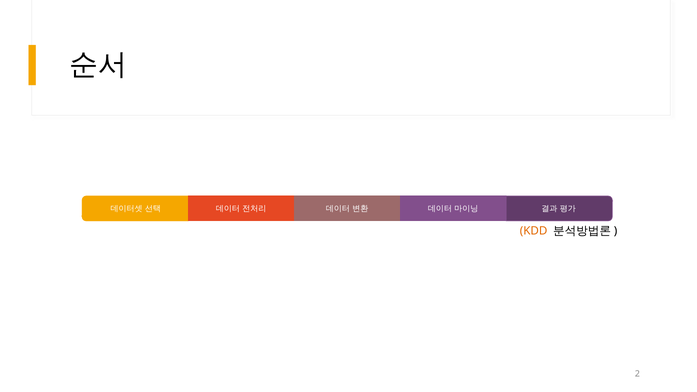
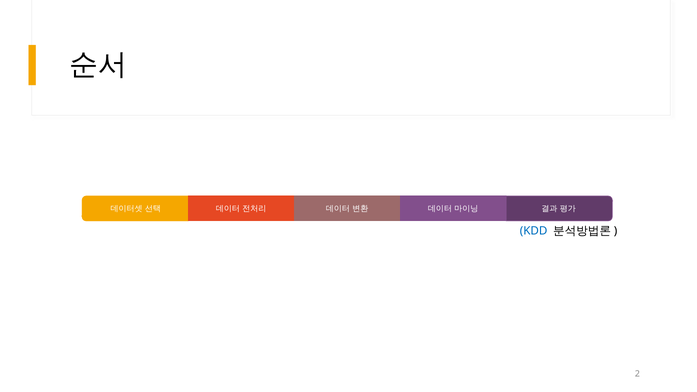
KDD colour: orange -> blue (534, 231)
